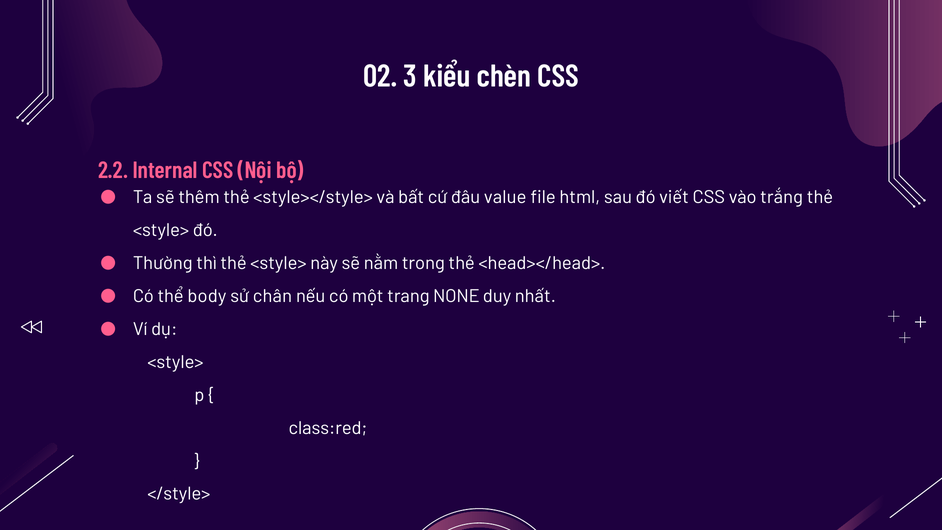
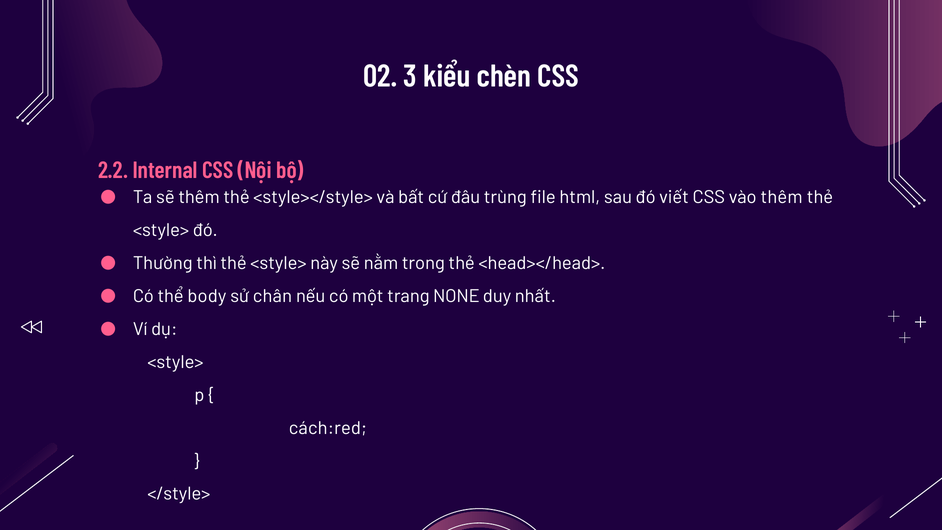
value: value -> trùng (505, 197)
vào trắng: trắng -> thêm (782, 197)
class:red: class:red -> cách:red (328, 428)
